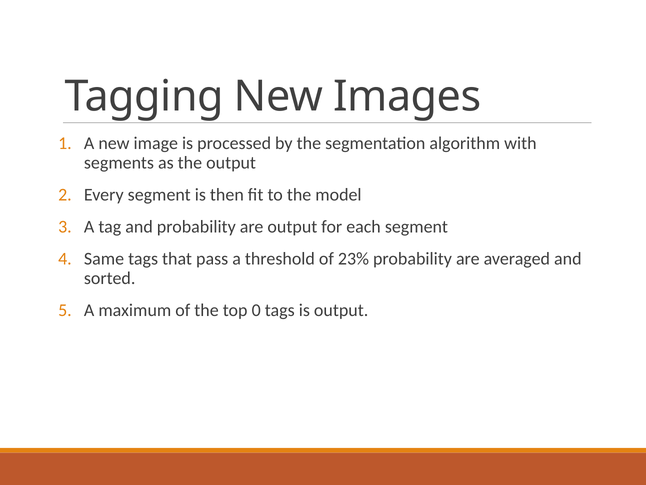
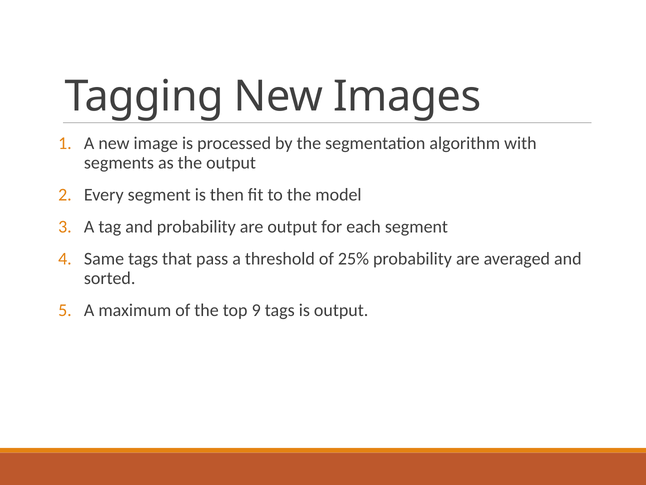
23%: 23% -> 25% (353, 258)
0: 0 -> 9 (256, 310)
